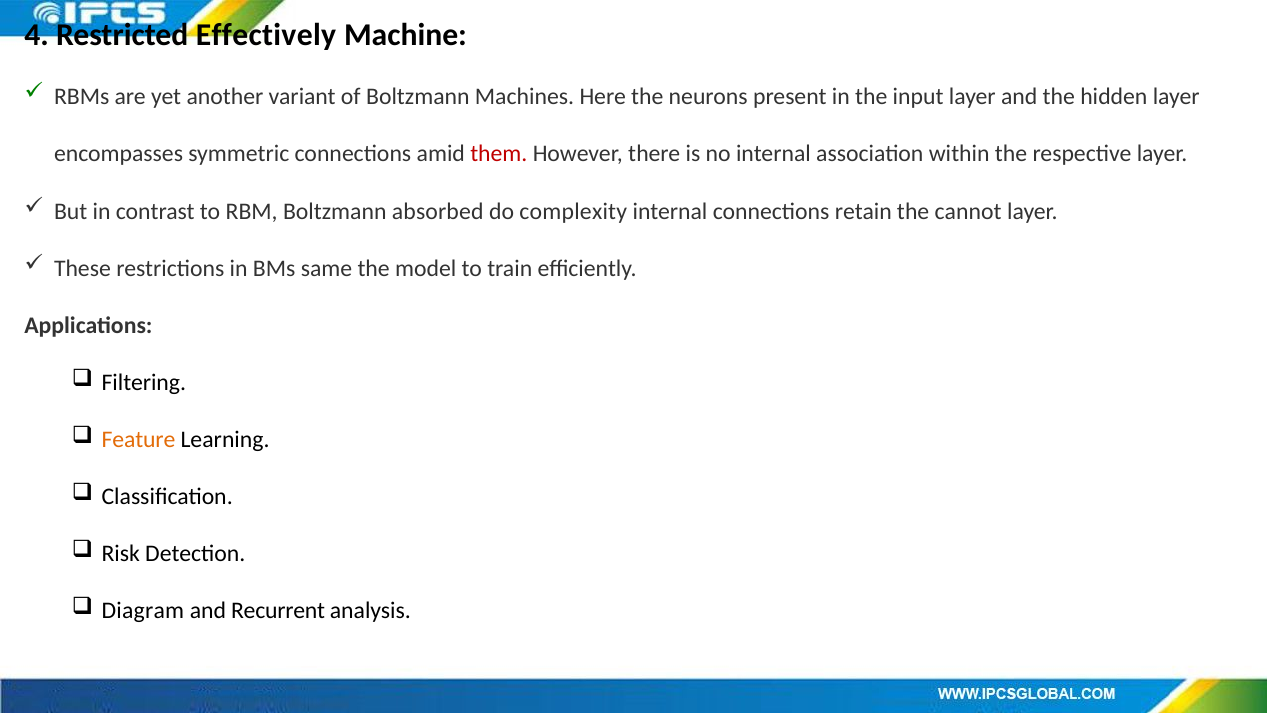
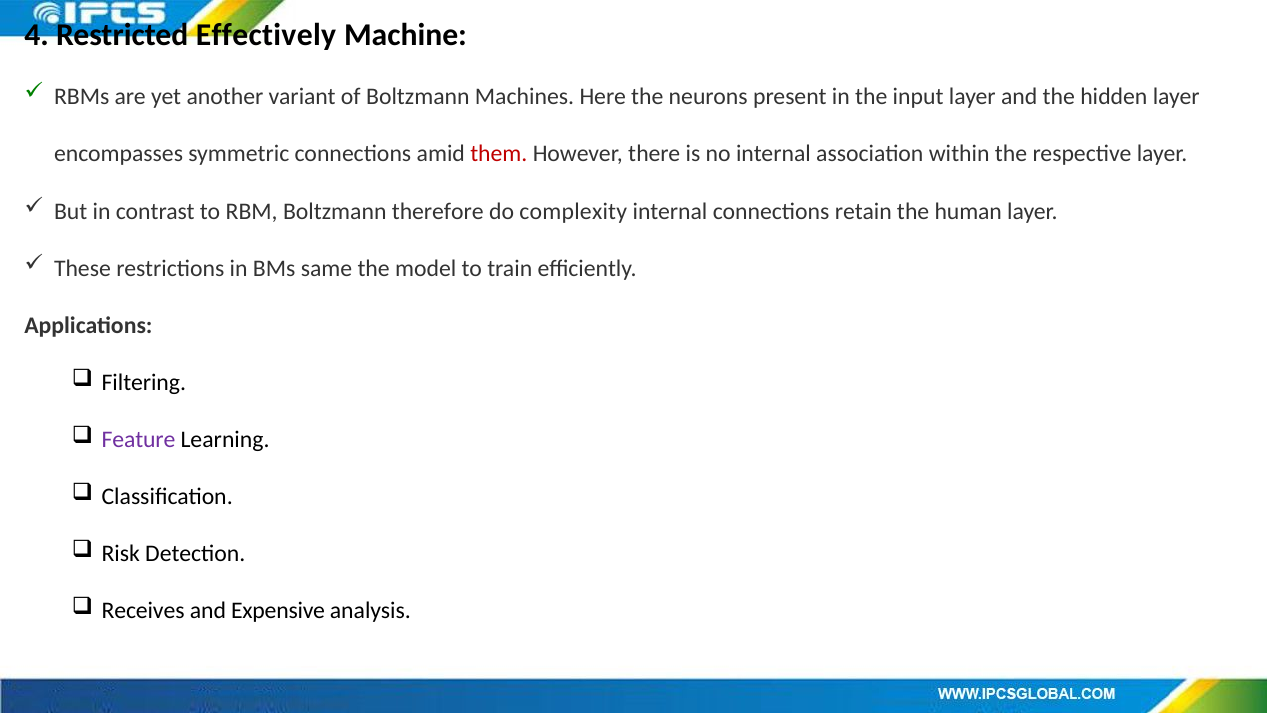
absorbed: absorbed -> therefore (438, 211)
cannot: cannot -> human (968, 211)
Feature colour: orange -> purple (138, 439)
Diagram: Diagram -> Receives (143, 610)
Recurrent: Recurrent -> Expensive (278, 610)
